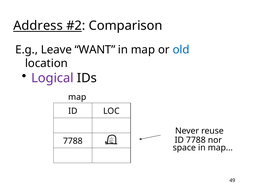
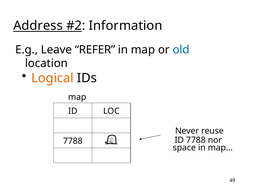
Comparison: Comparison -> Information (126, 26)
WANT: WANT -> REFER (95, 50)
Logical colour: purple -> orange (52, 78)
